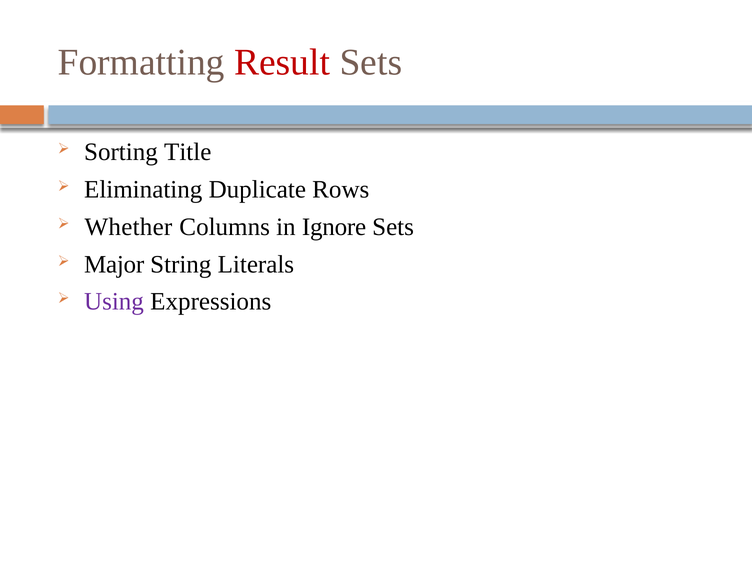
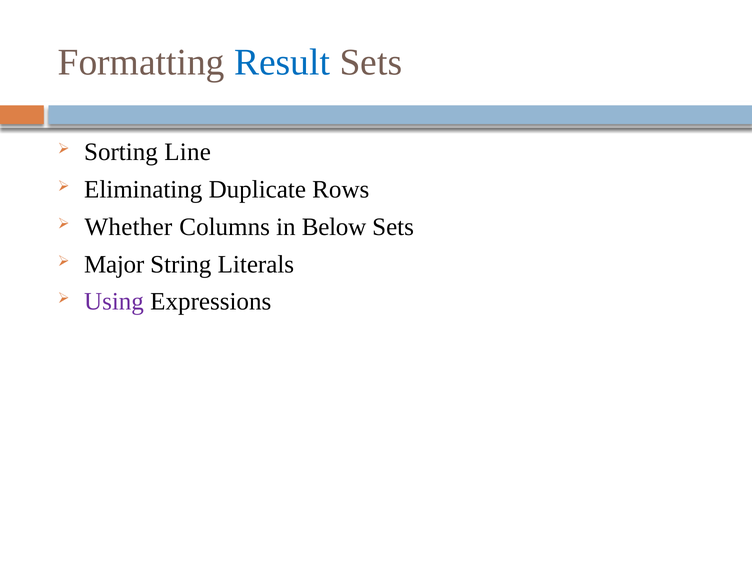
Result colour: red -> blue (282, 62)
Title: Title -> Line (188, 152)
Ignore: Ignore -> Below (334, 227)
